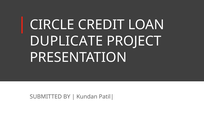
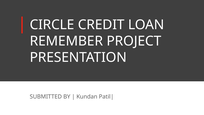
DUPLICATE: DUPLICATE -> REMEMBER (66, 41)
